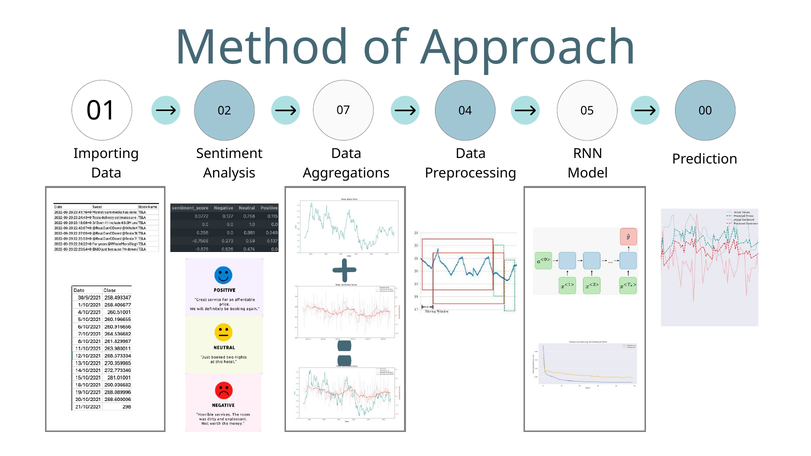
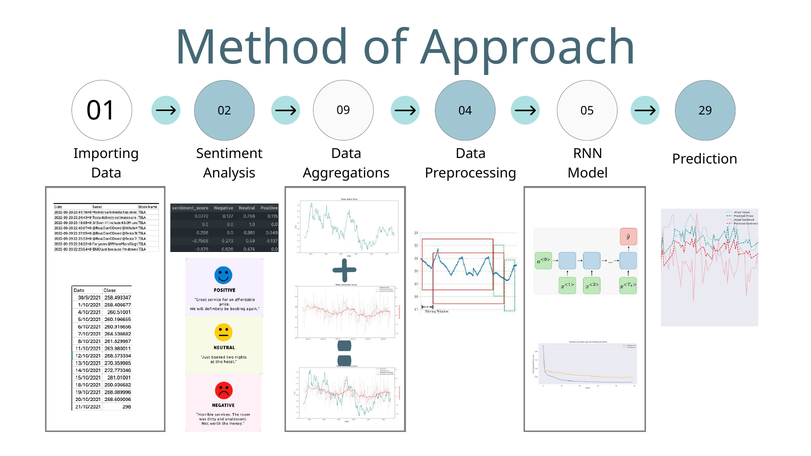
07: 07 -> 09 (343, 110)
00: 00 -> 29 (705, 111)
